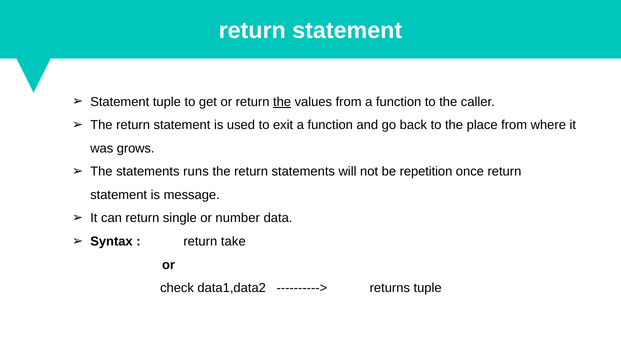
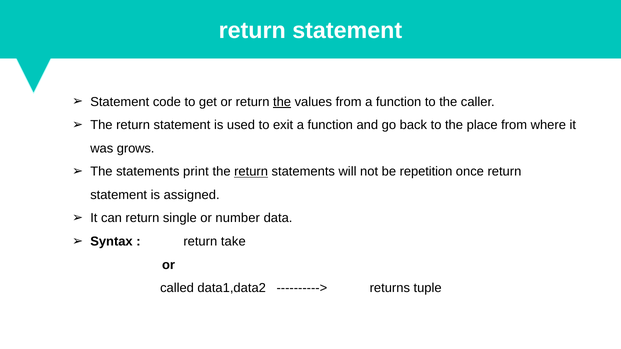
Statement tuple: tuple -> code (167, 102)
runs: runs -> print (196, 172)
return underline: none -> present (251, 172)
message: message -> assigned (192, 195)
check: check -> called (177, 288)
